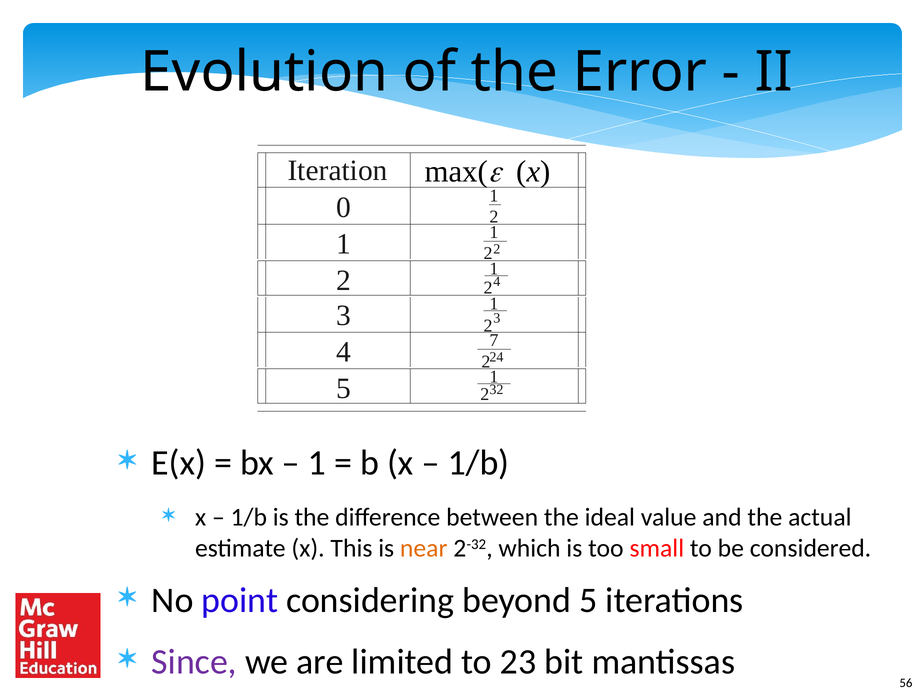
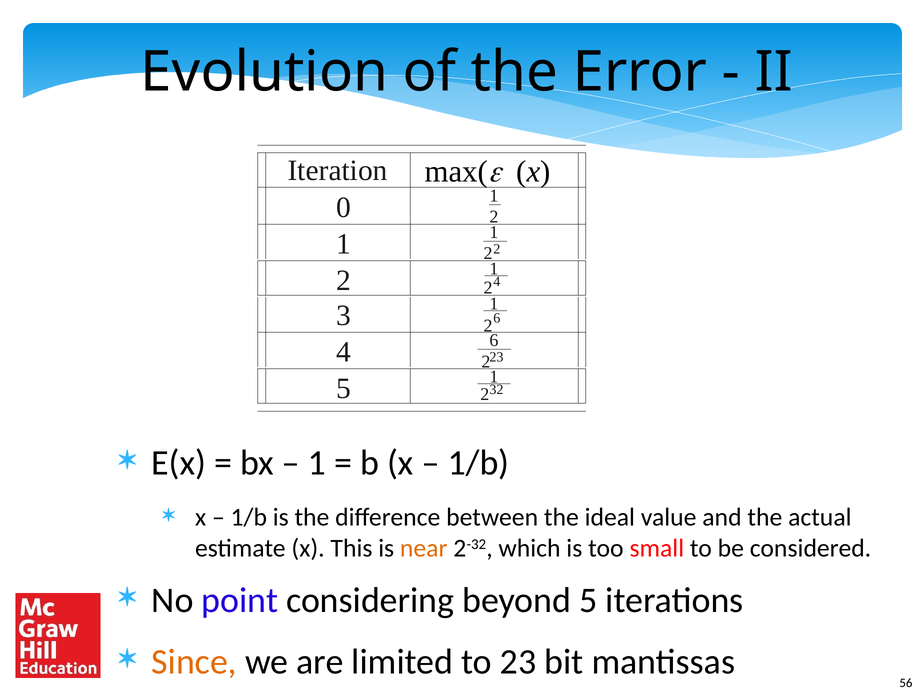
2 3: 3 -> 6 (497, 318)
4 7: 7 -> 6 (494, 340)
2 24: 24 -> 23 (496, 357)
Since colour: purple -> orange (194, 662)
